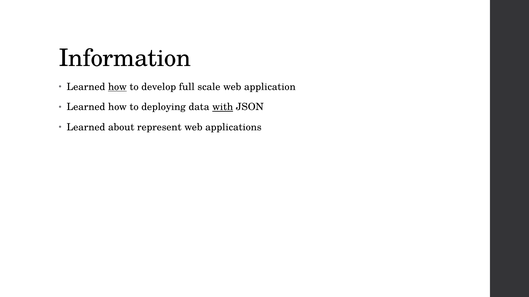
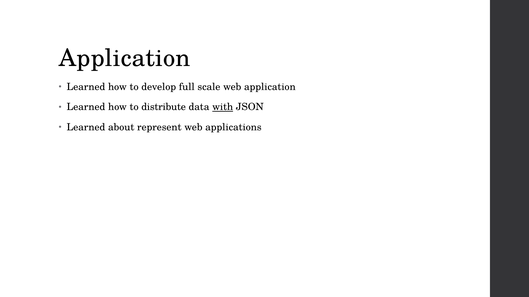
Information: Information -> Application (125, 58)
how underline: present -> none (117, 87)
deploying: deploying -> distribute (164, 107)
